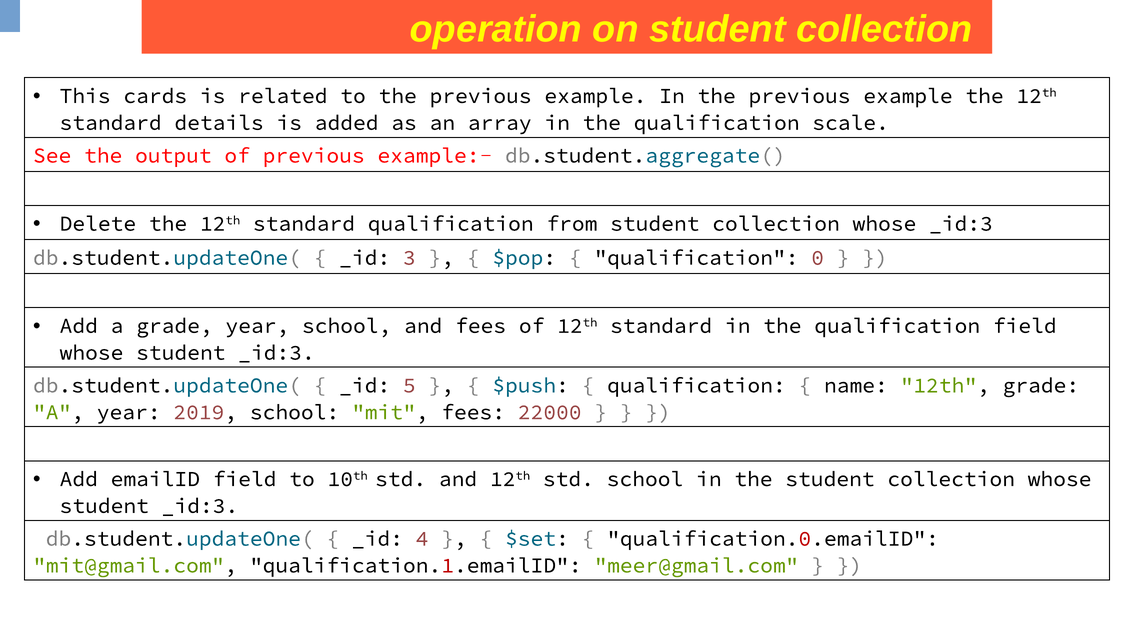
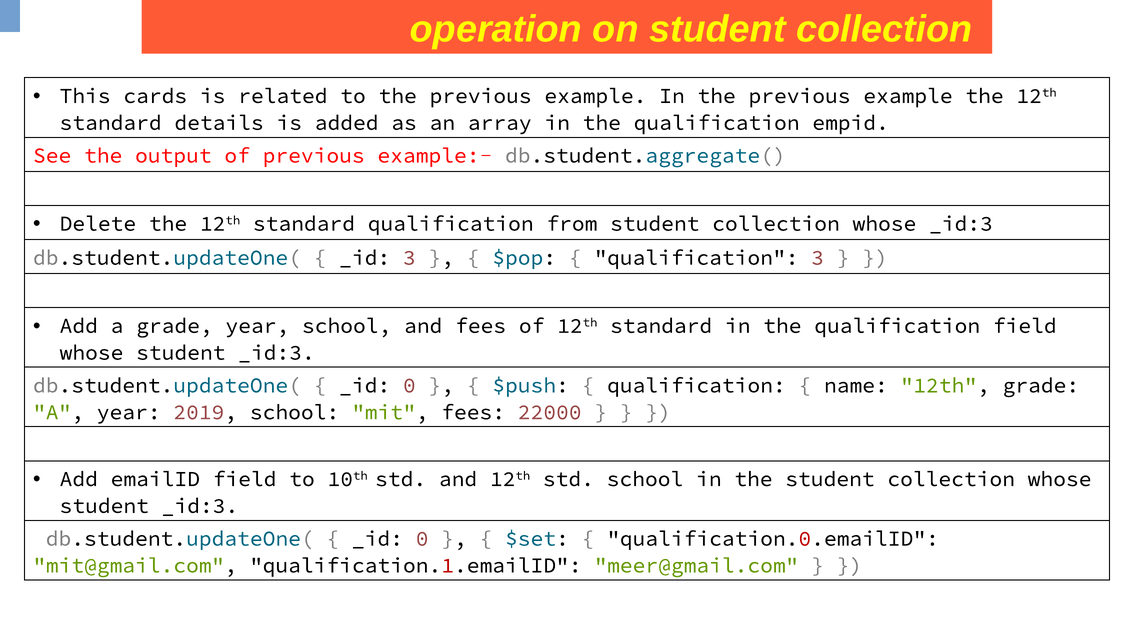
scale: scale -> empid (851, 123)
qualification 0: 0 -> 3 (818, 258)
5: 5 -> 0 (409, 385)
4: 4 -> 0 (422, 539)
